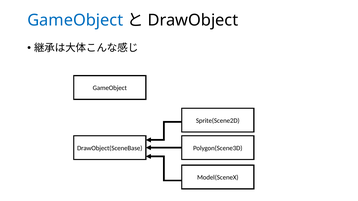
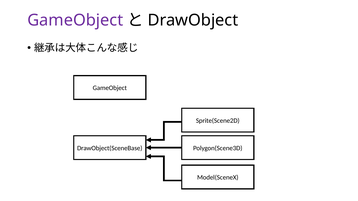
GameObject colour: blue -> purple (75, 20)
